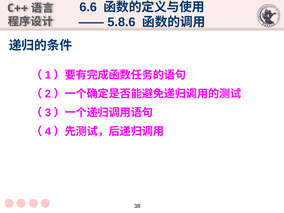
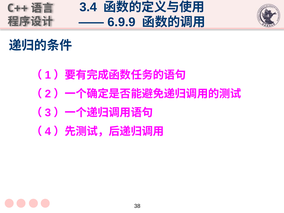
6.6: 6.6 -> 3.4 (88, 7)
5.8.6: 5.8.6 -> 6.9.9 (122, 22)
